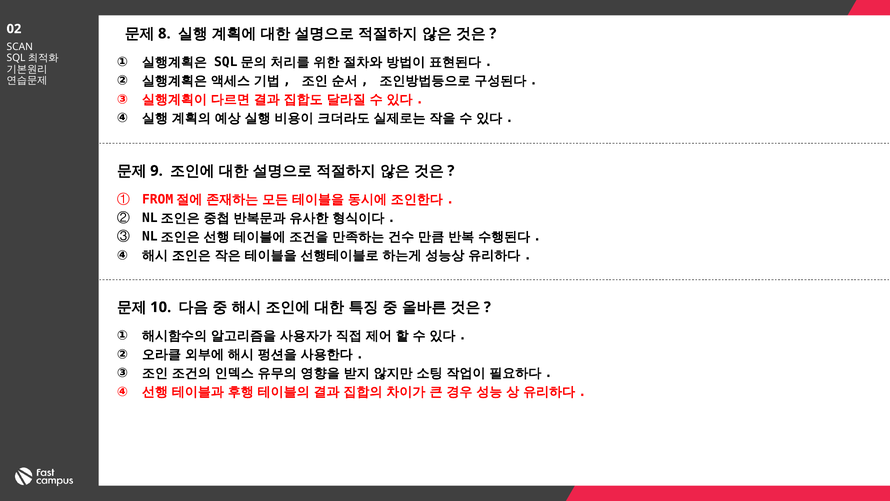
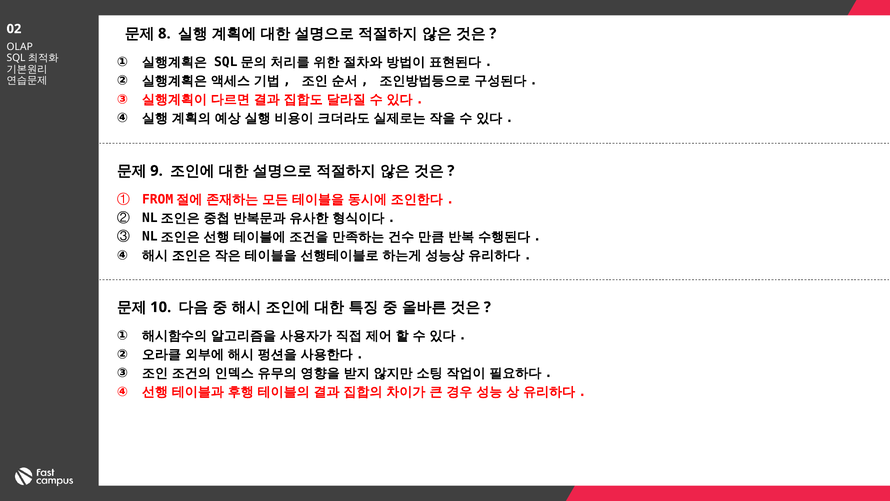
SCAN: SCAN -> OLAP (20, 47)
